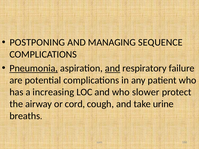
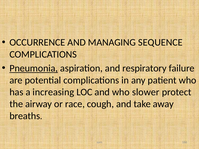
POSTPONING: POSTPONING -> OCCURRENCE (37, 42)
and underline: present -> none (113, 68)
cord: cord -> race (75, 104)
urine: urine -> away (163, 104)
